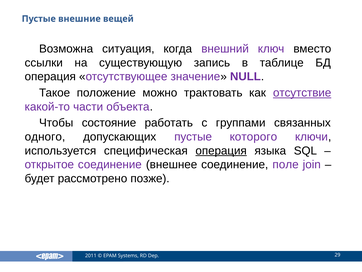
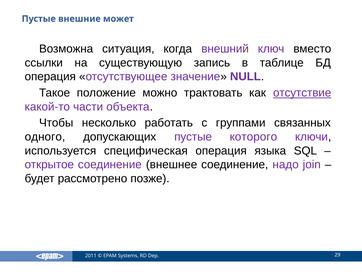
вещей: вещей -> может (118, 19)
состояние: состояние -> несколько (109, 123)
операция underline: present -> none (221, 150)
поле: поле -> надо (286, 164)
